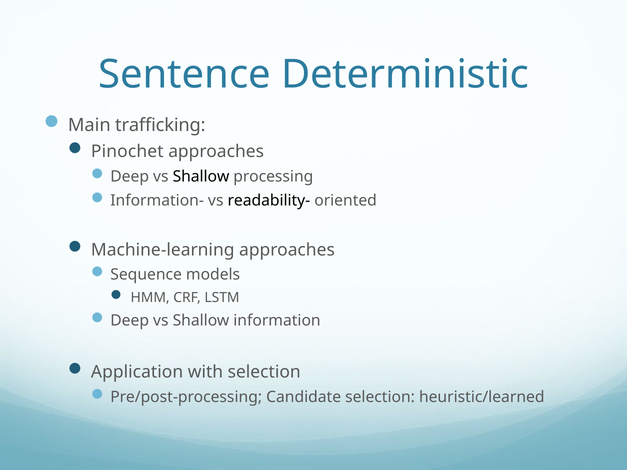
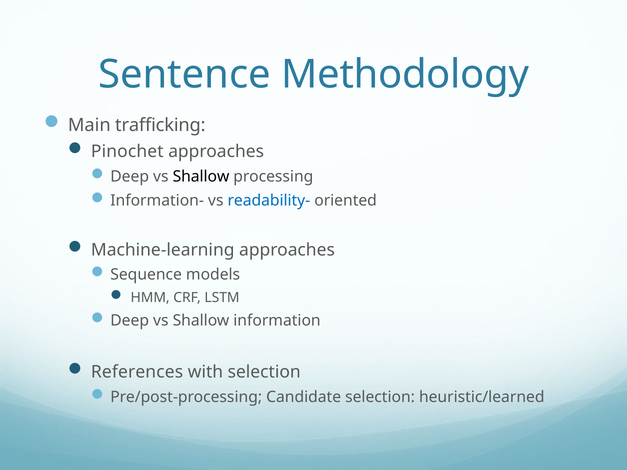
Deterministic: Deterministic -> Methodology (405, 75)
readability- colour: black -> blue (269, 201)
Application: Application -> References (137, 372)
